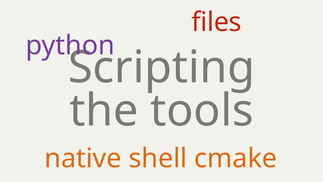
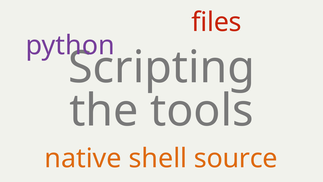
cmake: cmake -> source (236, 158)
